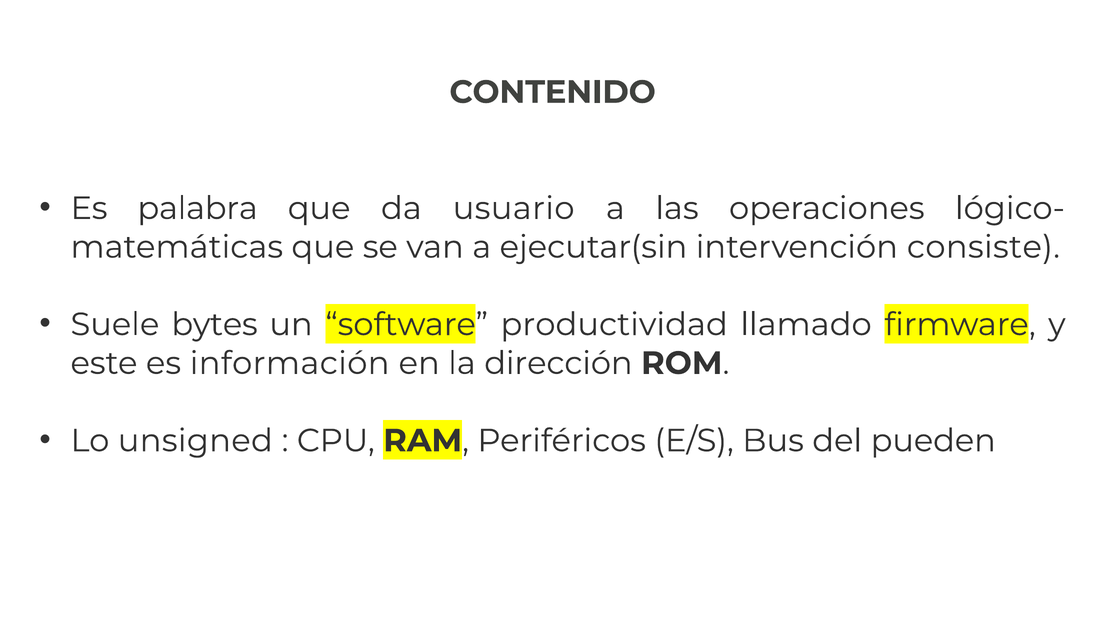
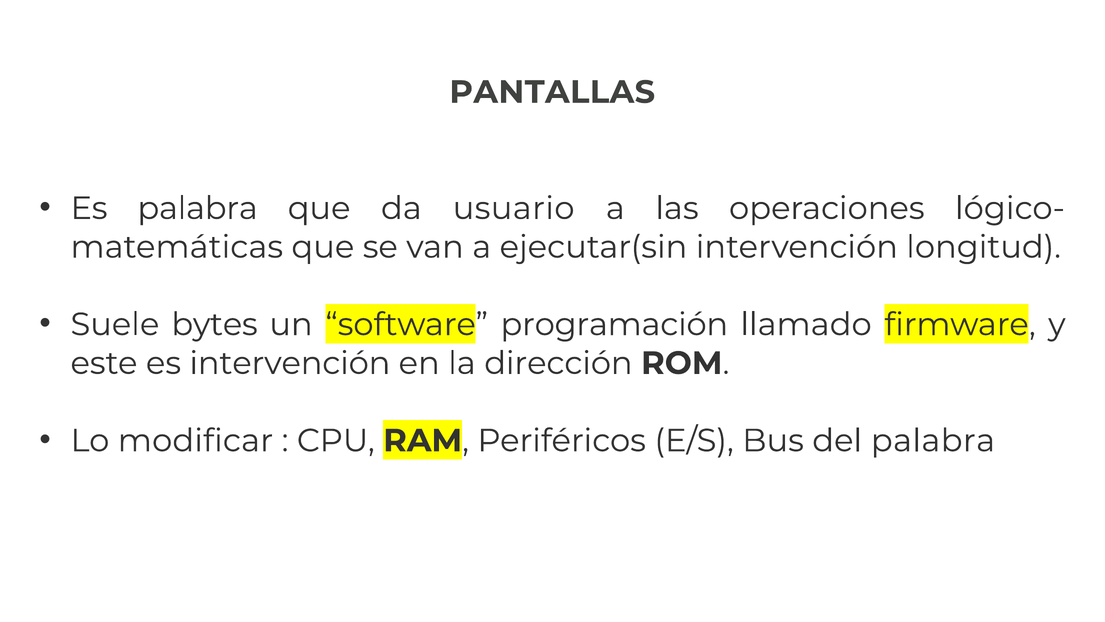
CONTENIDO: CONTENIDO -> PANTALLAS (552, 92)
consiste: consiste -> longitud (984, 247)
productividad: productividad -> programación (614, 324)
es información: información -> intervención (290, 363)
unsigned: unsigned -> modificar (195, 440)
del pueden: pueden -> palabra (933, 440)
